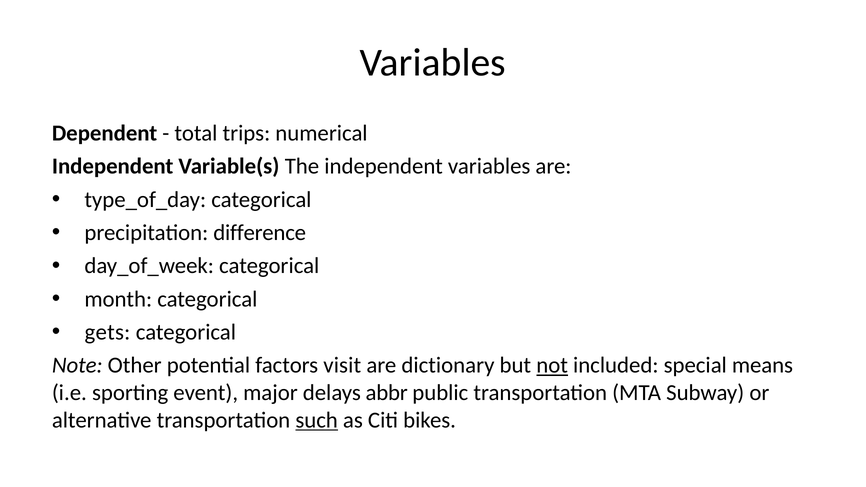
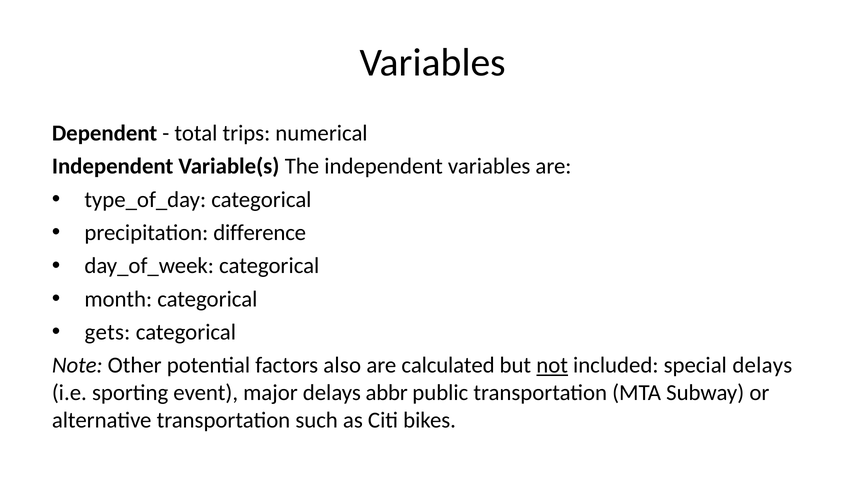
visit: visit -> also (342, 366)
dictionary: dictionary -> calculated (448, 366)
special means: means -> delays (762, 366)
such underline: present -> none (317, 420)
